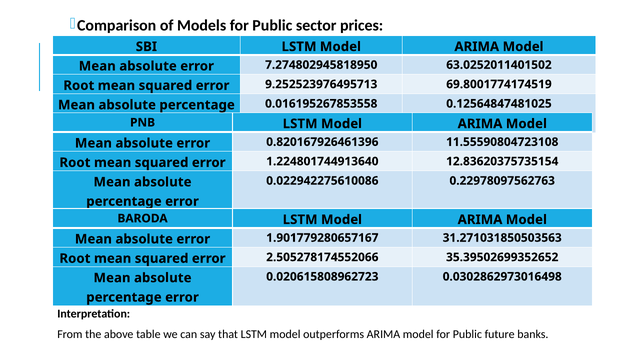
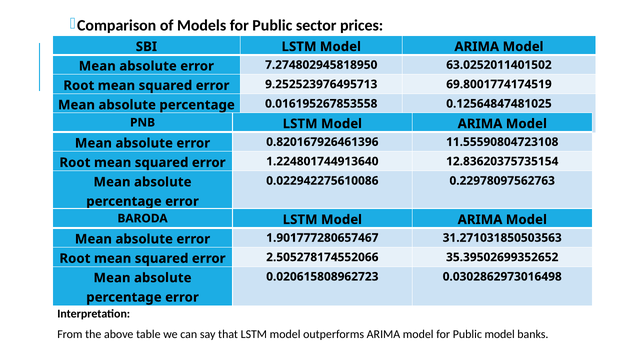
1.901779280657167: 1.901779280657167 -> 1.901777280657467 (322, 238)
Public future: future -> model (500, 334)
